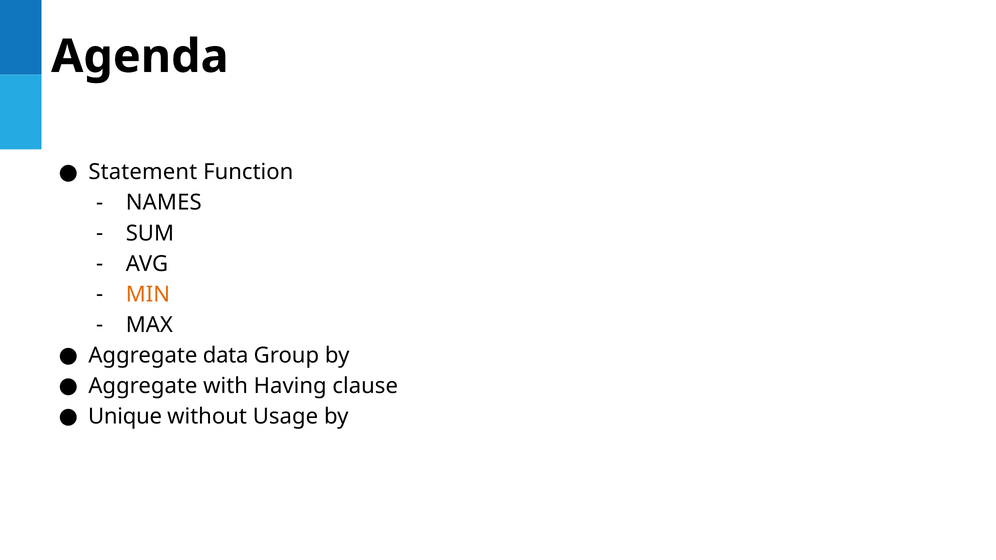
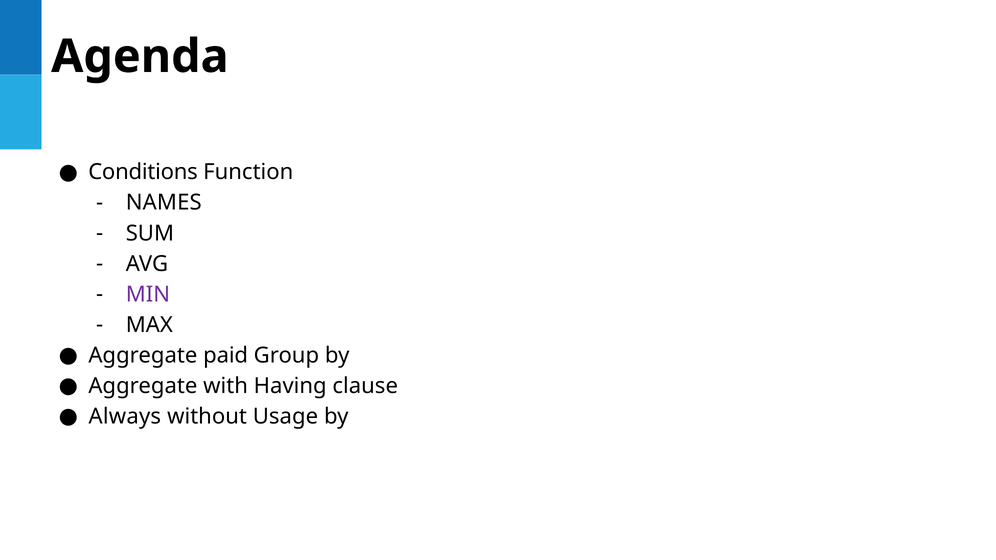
Statement: Statement -> Conditions (143, 172)
MIN colour: orange -> purple (148, 294)
data: data -> paid (226, 356)
Unique: Unique -> Always (125, 417)
